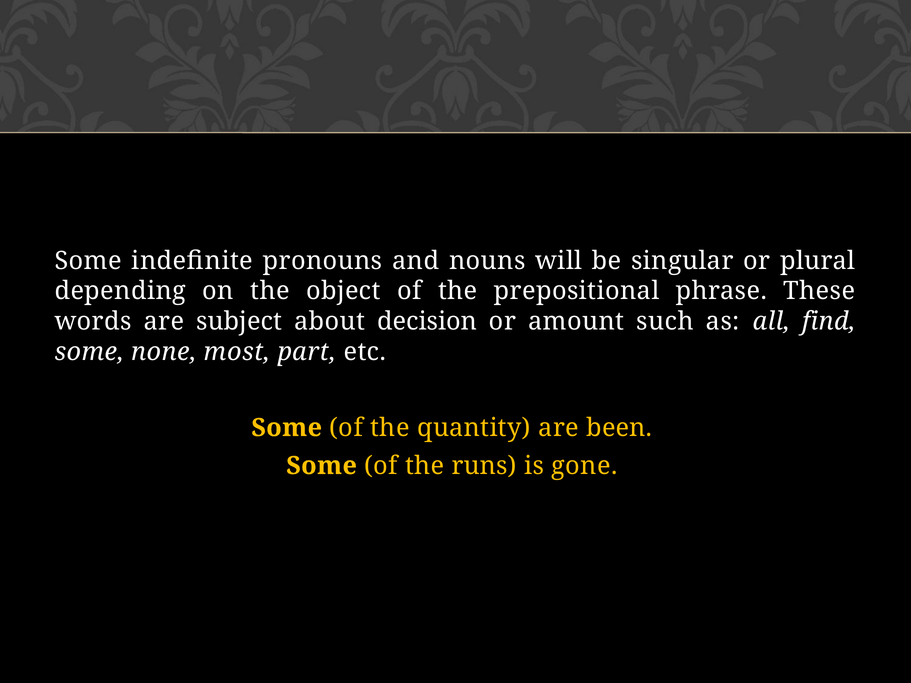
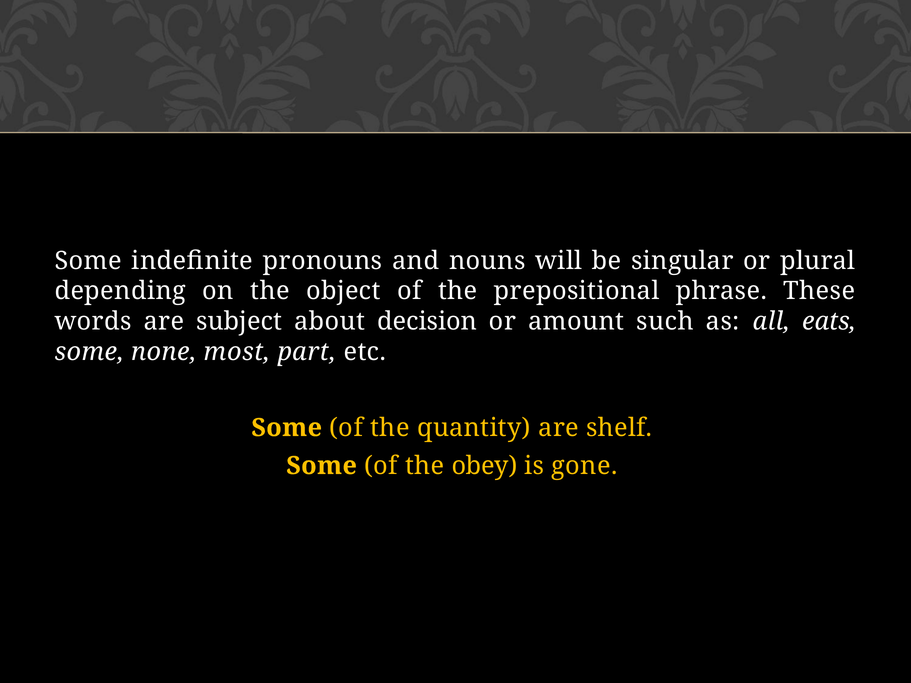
find: find -> eats (829, 322)
been: been -> shelf (619, 428)
runs: runs -> obey (484, 466)
